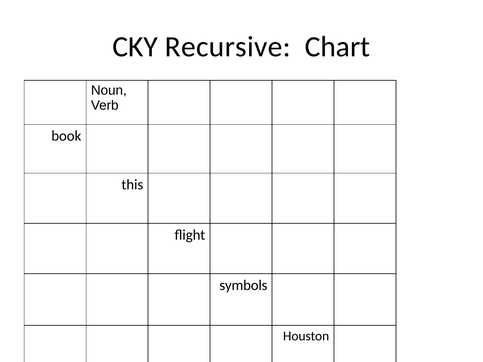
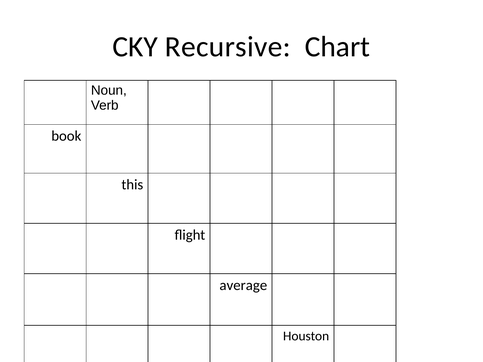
symbols: symbols -> average (243, 285)
